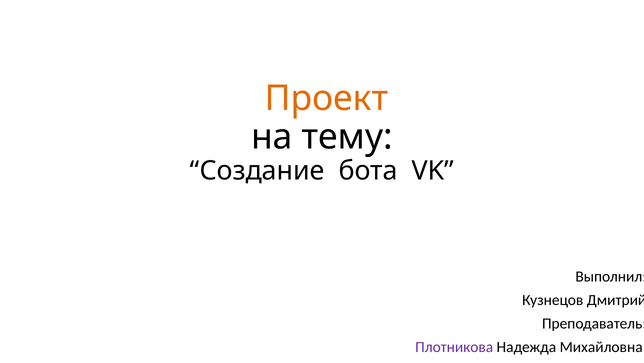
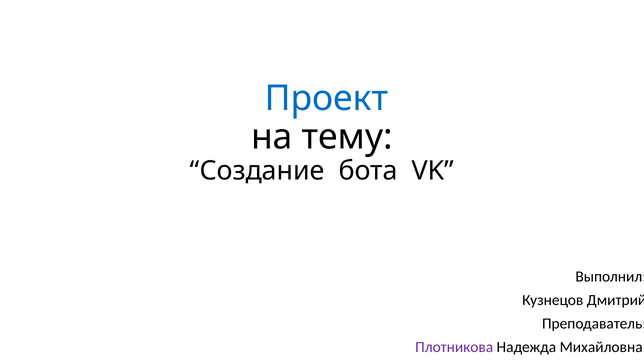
Проект colour: orange -> blue (326, 99)
